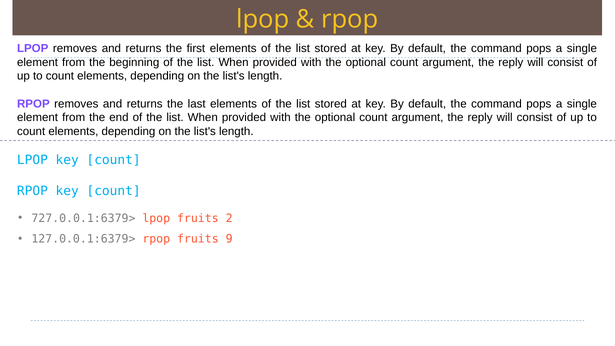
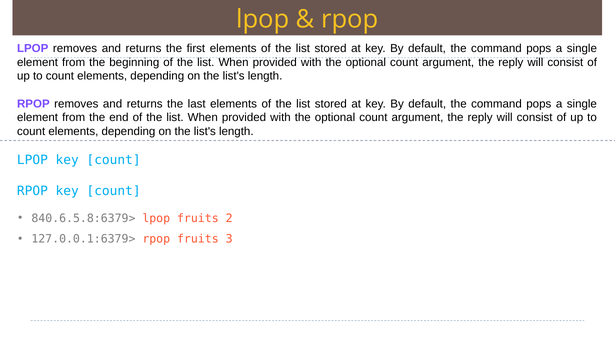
727.0.0.1:6379>: 727.0.0.1:6379> -> 840.6.5.8:6379> (83, 218)
9: 9 -> 3 (229, 239)
